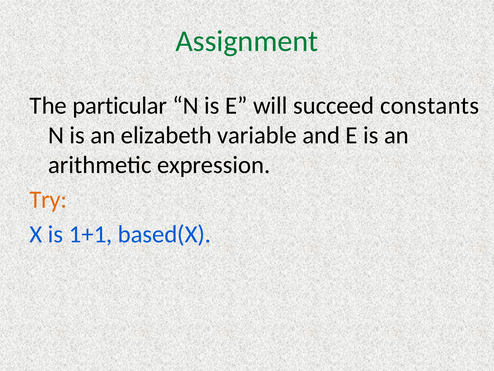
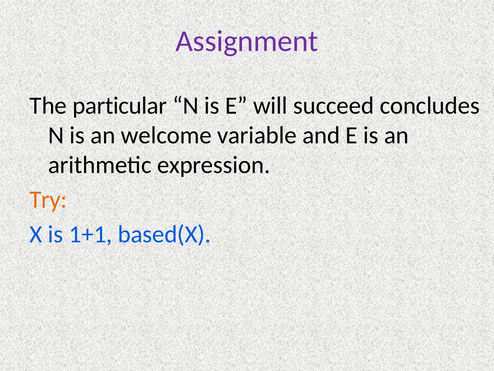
Assignment colour: green -> purple (247, 41)
constants: constants -> concludes (430, 105)
elizabeth: elizabeth -> welcome (166, 135)
